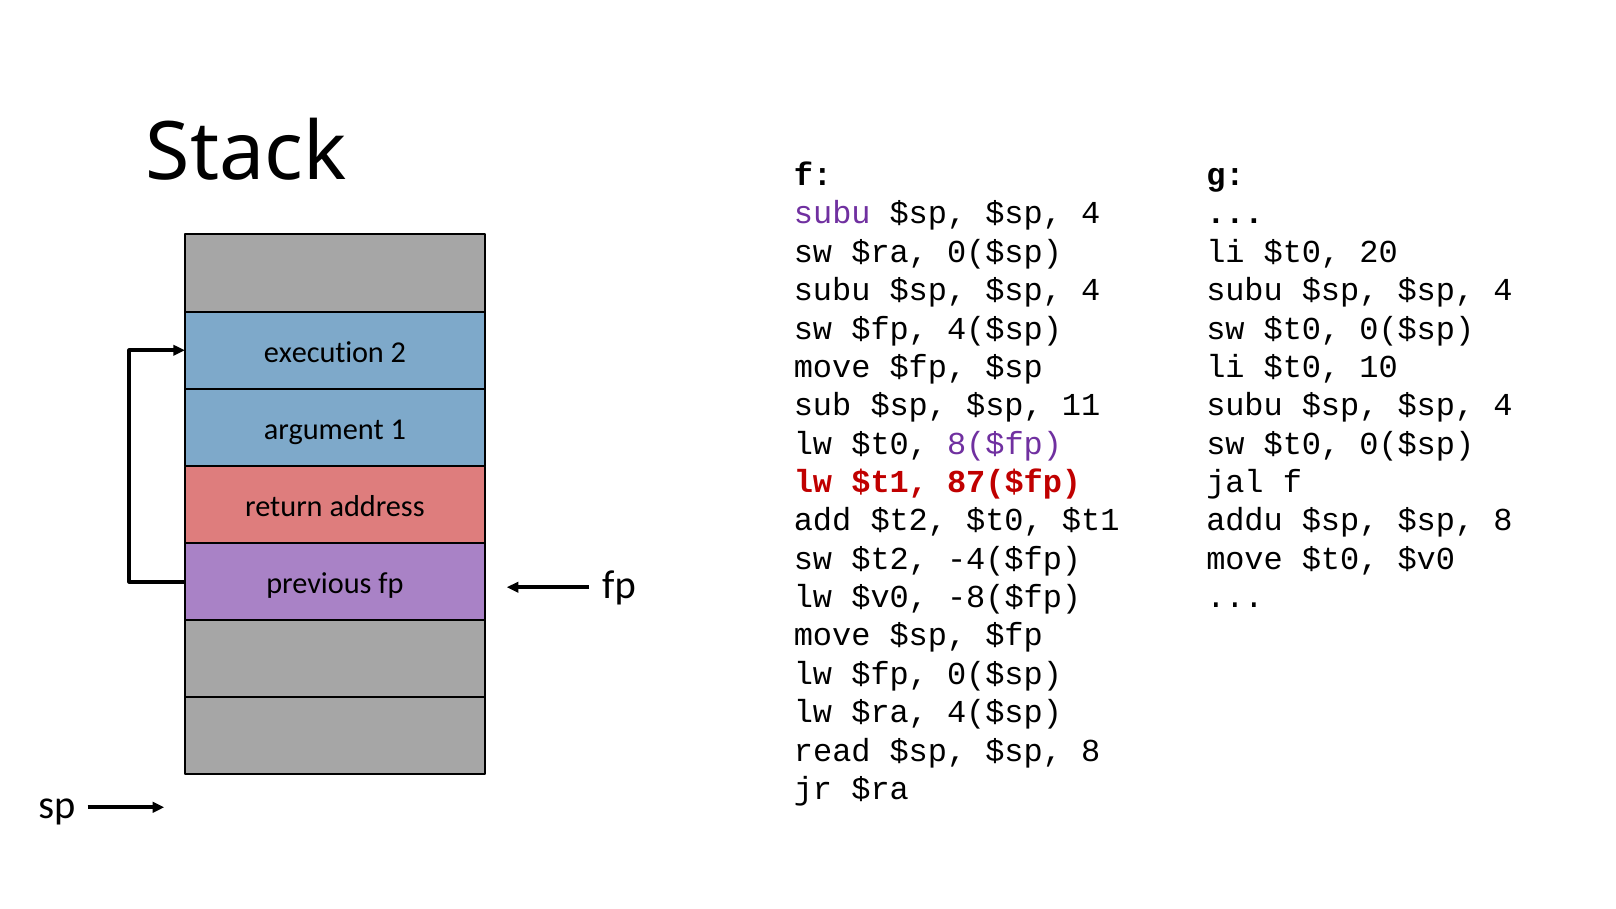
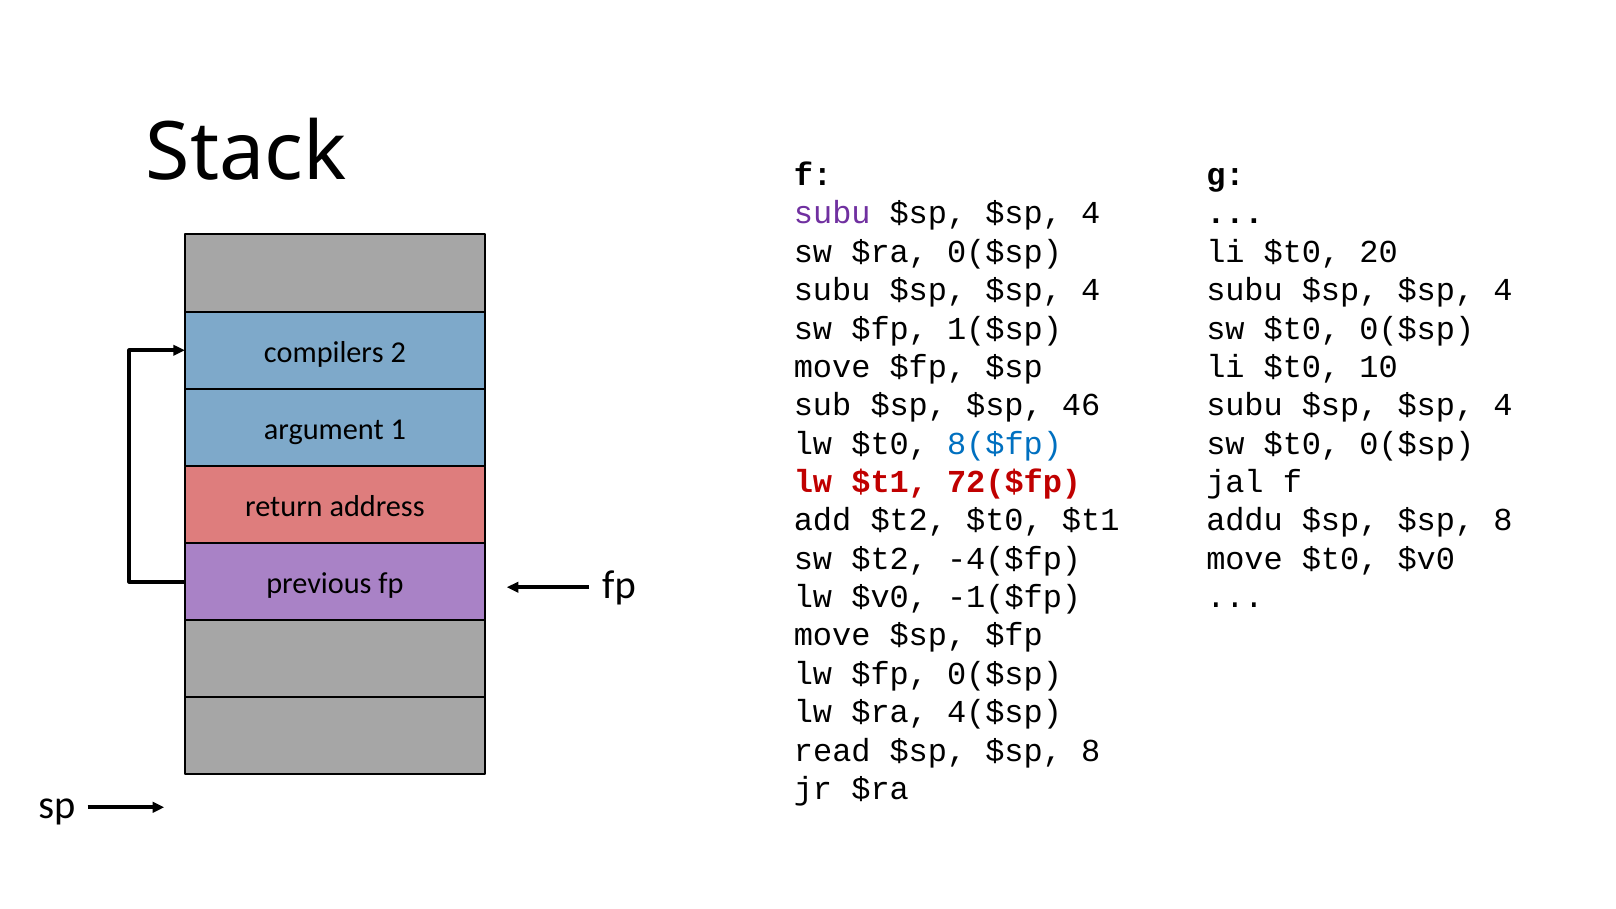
$fp 4($sp: 4($sp -> 1($sp (1005, 328)
execution: execution -> compilers (324, 352)
11: 11 -> 46 (1081, 405)
8($fp colour: purple -> blue (1005, 444)
87($fp: 87($fp -> 72($fp (1014, 482)
-8($fp: -8($fp -> -1($fp (1014, 597)
